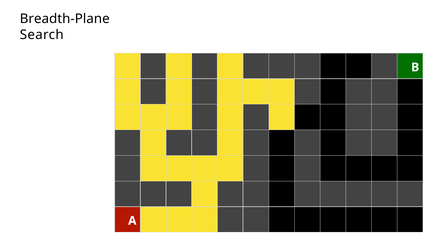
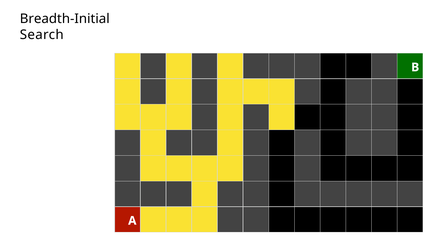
Breadth-Plane: Breadth-Plane -> Breadth-Initial (65, 19)
